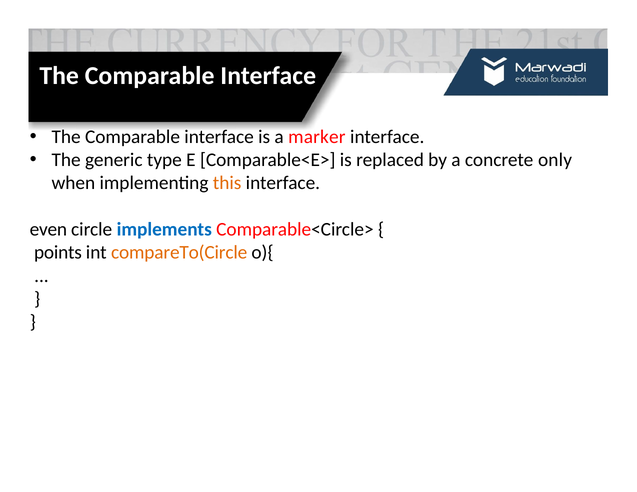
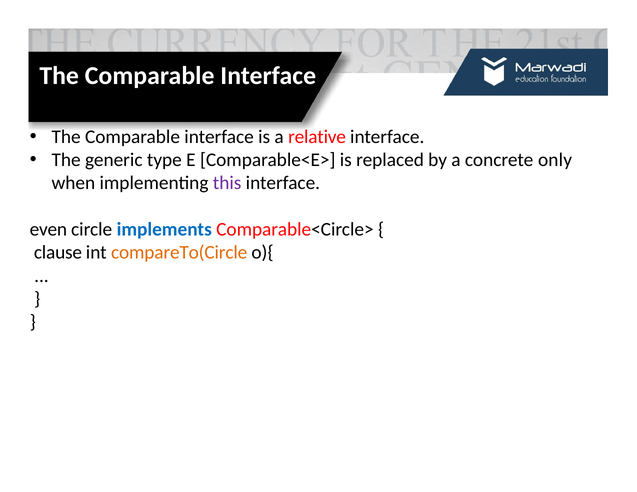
marker: marker -> relative (317, 137)
this colour: orange -> purple (227, 183)
points: points -> clause (58, 253)
